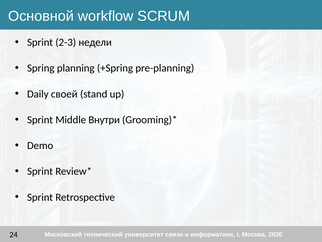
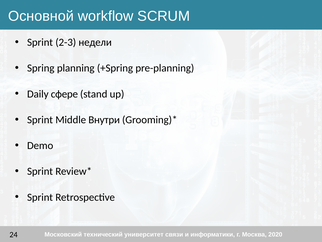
своей: своей -> сфере (64, 94)
